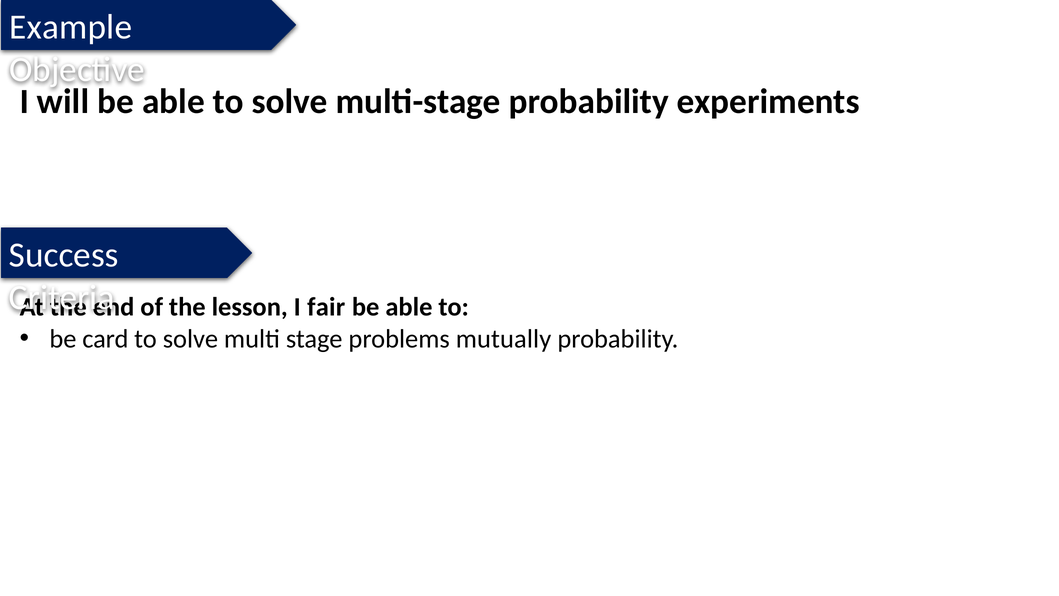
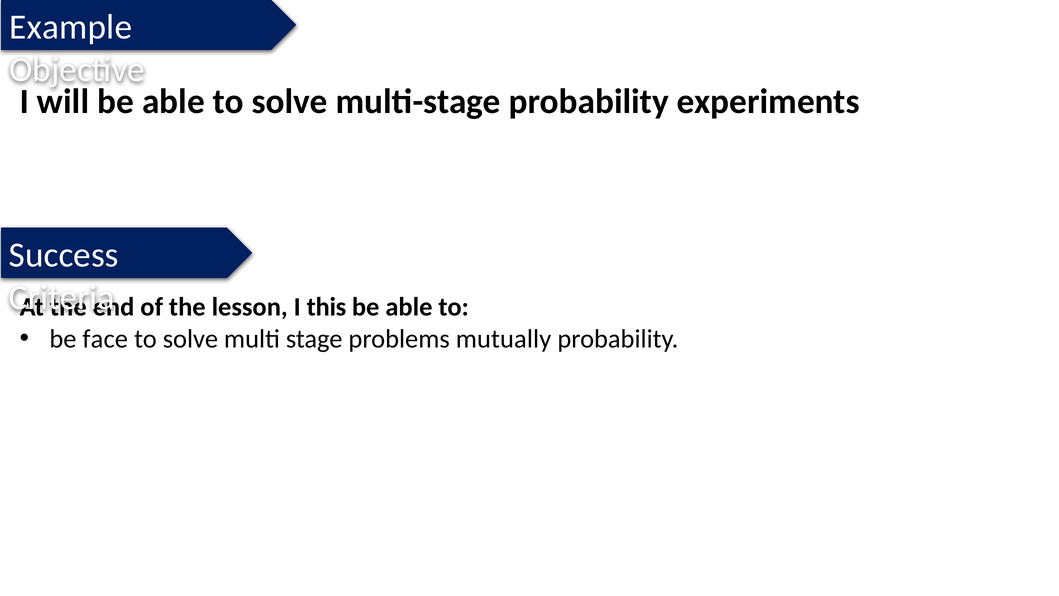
fair: fair -> this (326, 307)
card: card -> face (105, 339)
